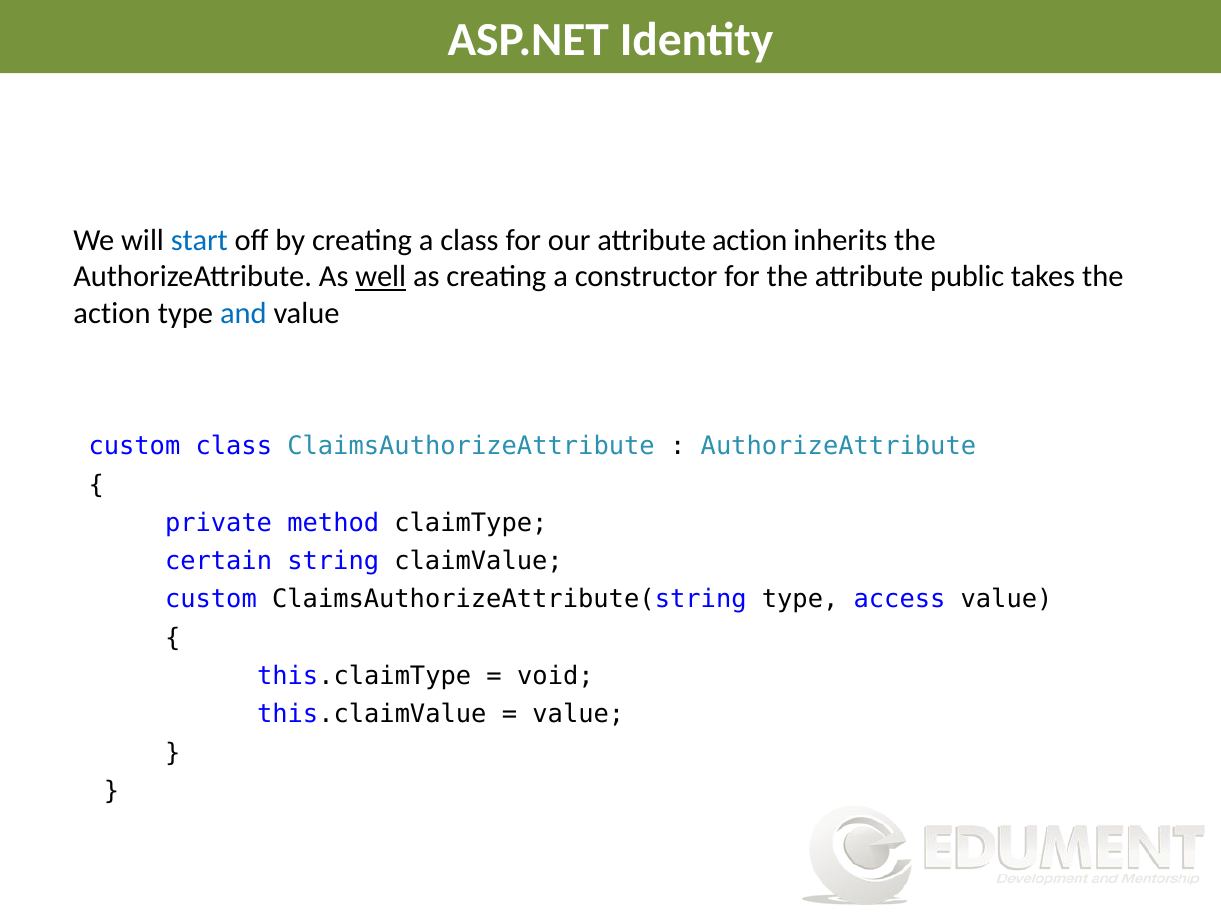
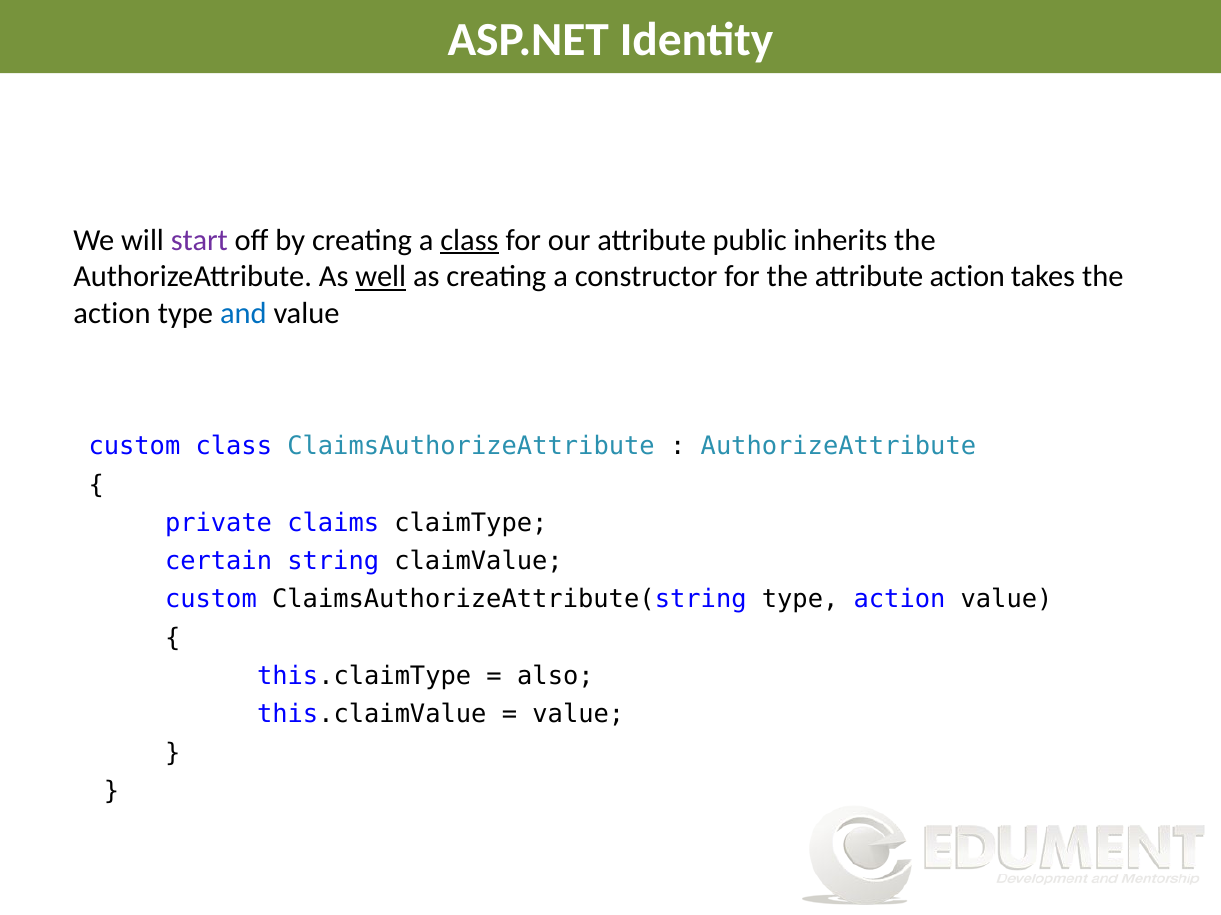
start colour: blue -> purple (199, 240)
class underline: none -> present (469, 240)
attribute action: action -> public (750, 240)
attribute public: public -> action (967, 277)
method: method -> claims (333, 523)
type access: access -> action (900, 600)
void: void -> also (555, 677)
